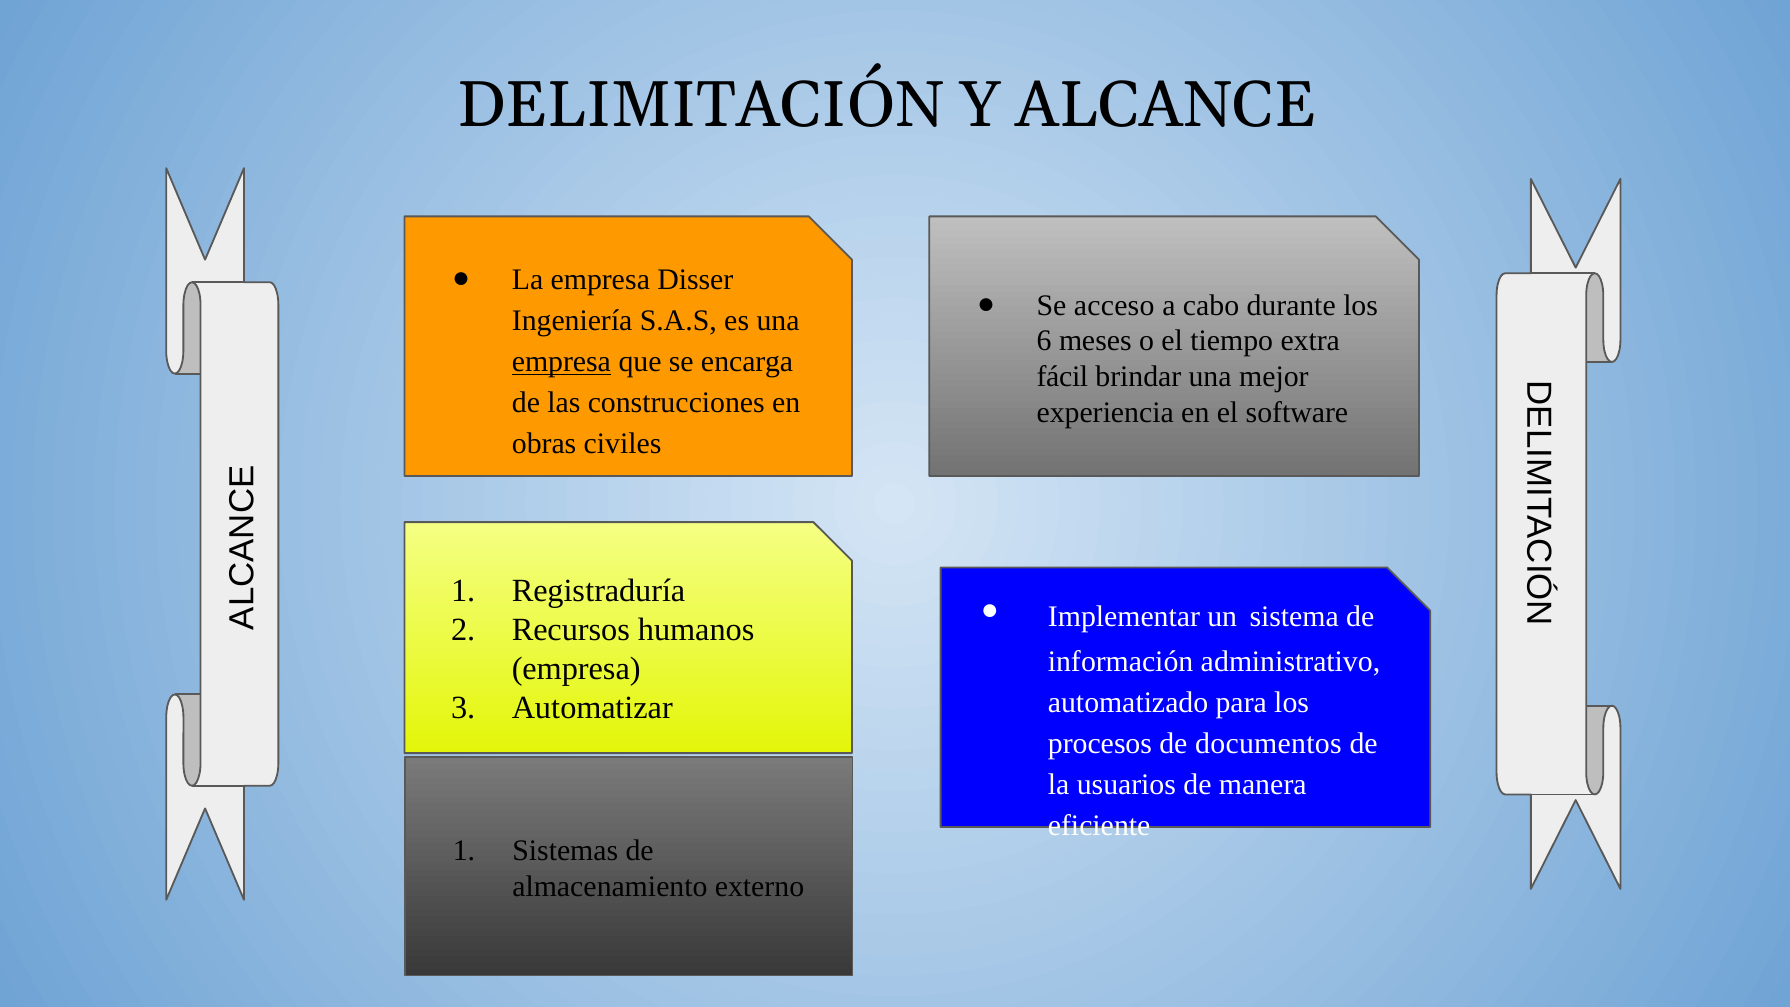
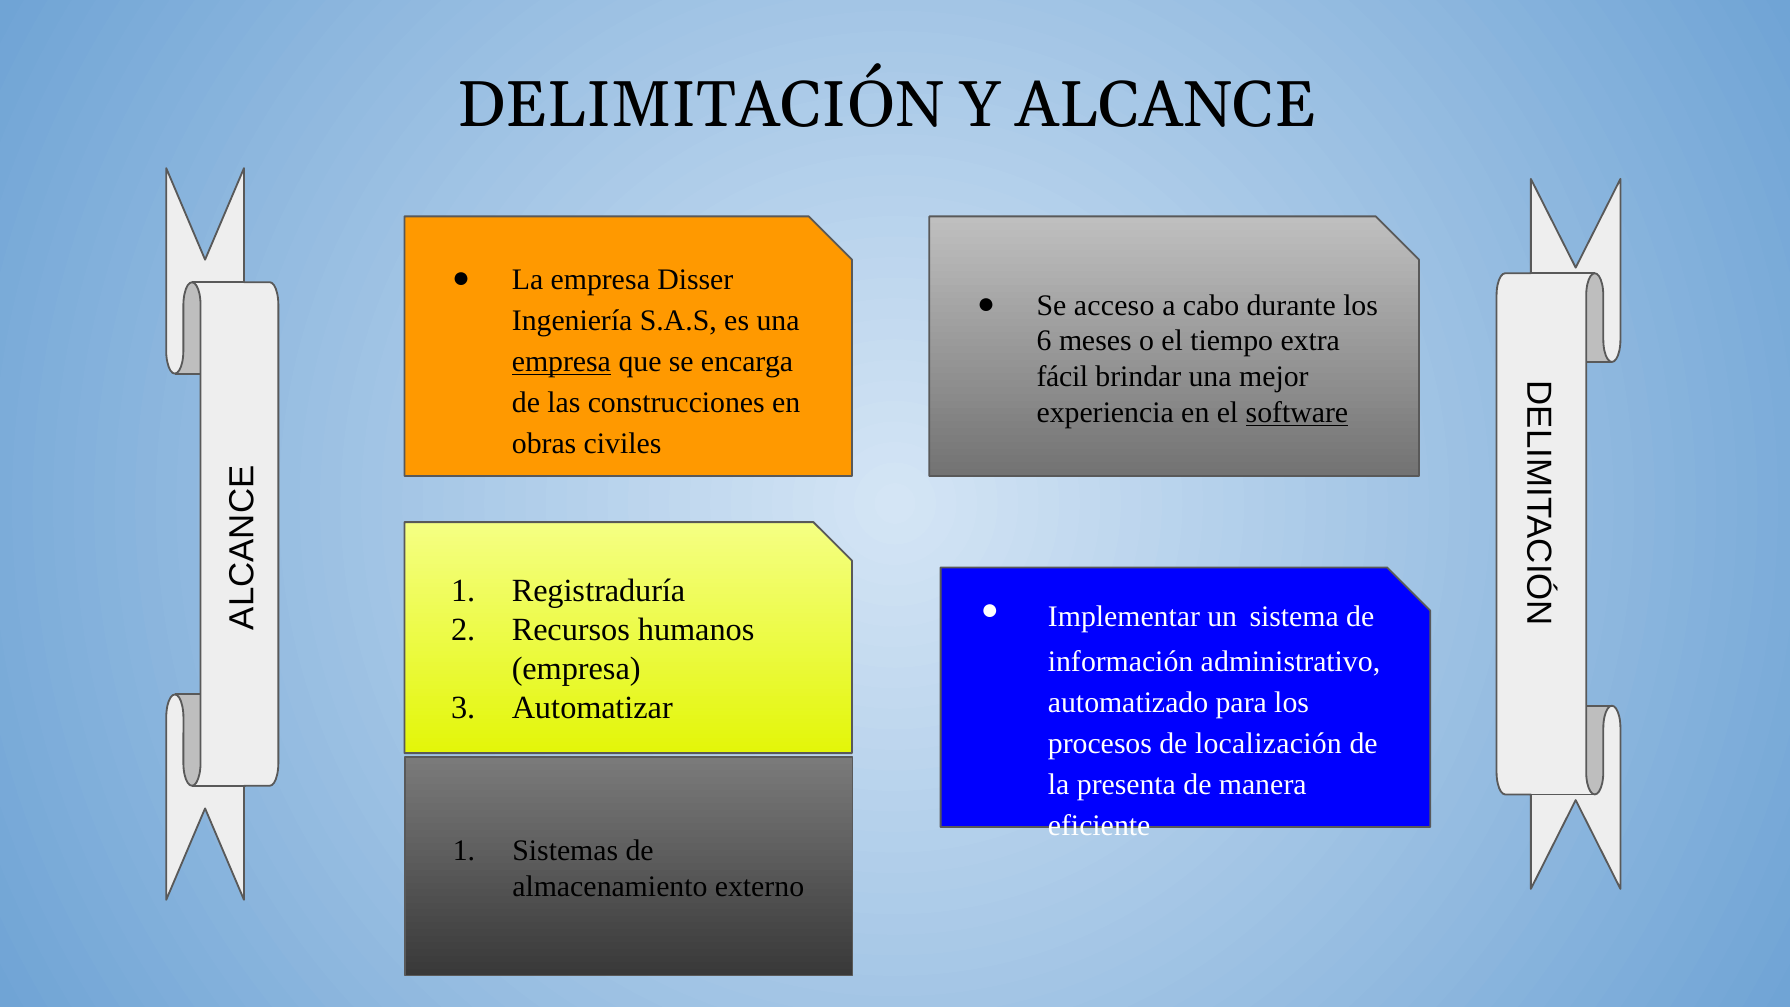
software underline: none -> present (1297, 413)
documentos: documentos -> localización (1268, 744)
usuarios: usuarios -> presenta (1126, 785)
